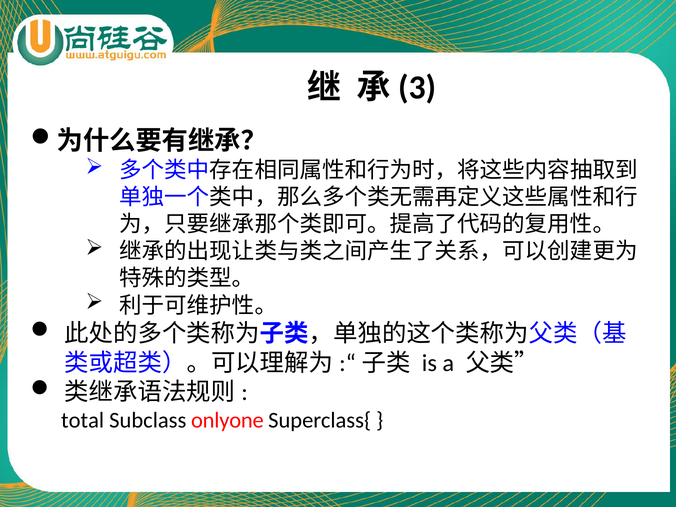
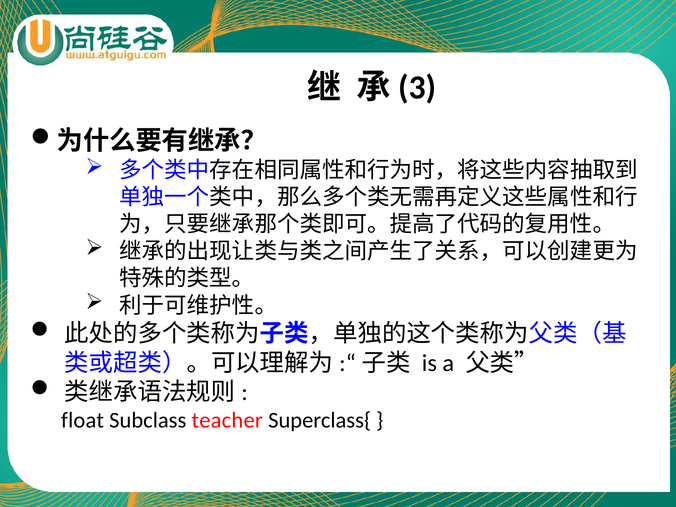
total: total -> float (83, 420)
onlyone: onlyone -> teacher (227, 420)
